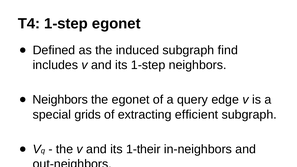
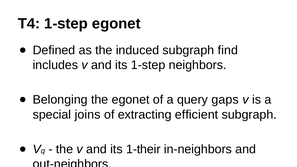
Neighbors: Neighbors -> Belonging (60, 100)
edge: edge -> gaps (225, 100)
grids: grids -> joins (88, 115)
